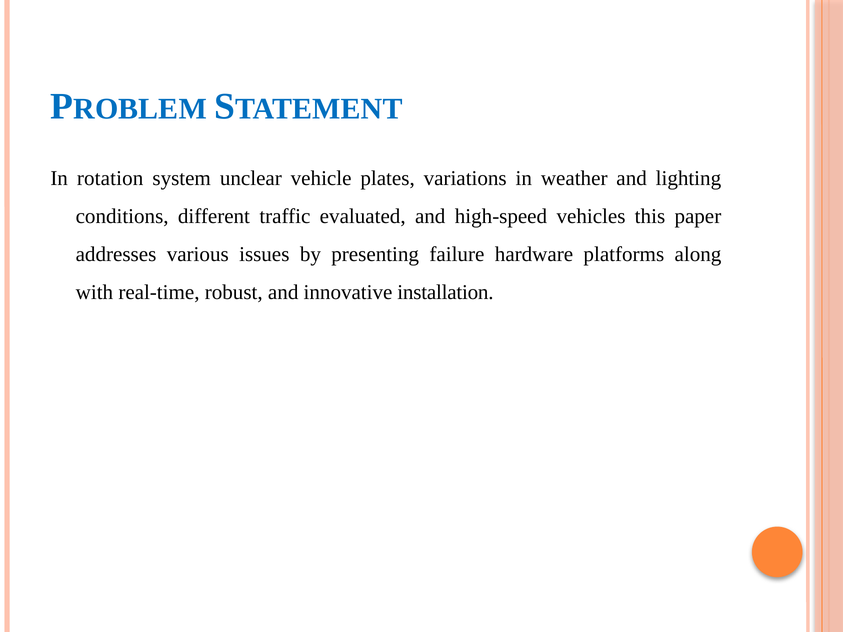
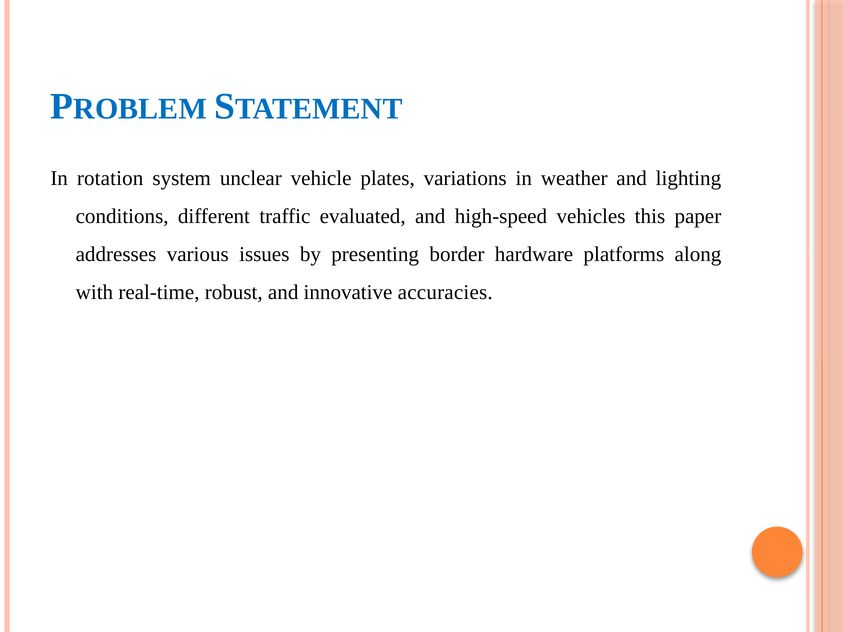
failure: failure -> border (457, 254)
installation: installation -> accuracies (445, 292)
